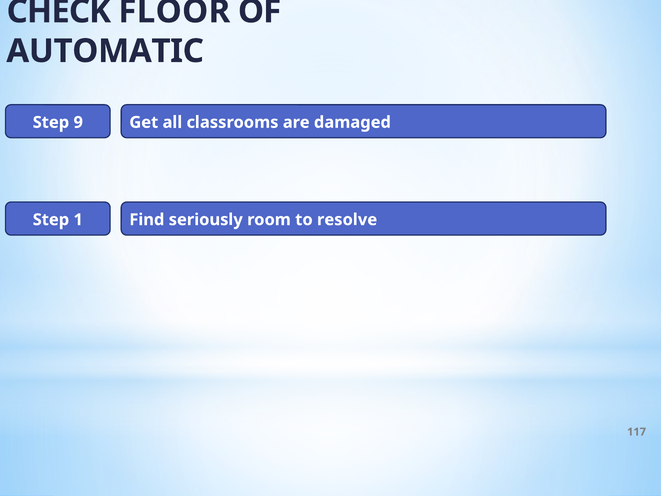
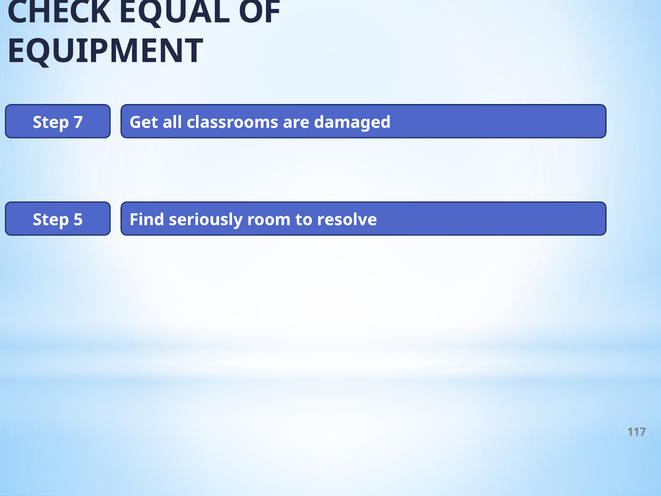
FLOOR: FLOOR -> EQUAL (174, 11)
AUTOMATIC: AUTOMATIC -> EQUIPMENT (105, 51)
9: 9 -> 7 (78, 122)
1: 1 -> 5 (78, 220)
